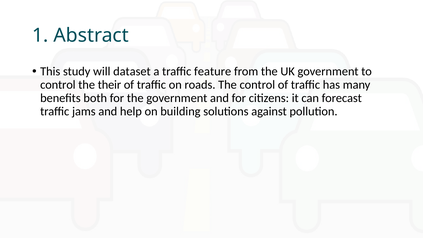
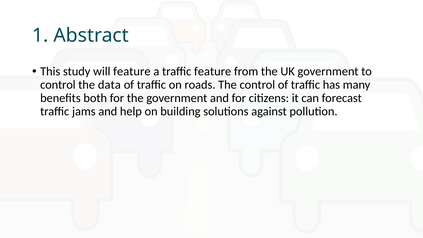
will dataset: dataset -> feature (132, 72)
their: their -> data (109, 85)
